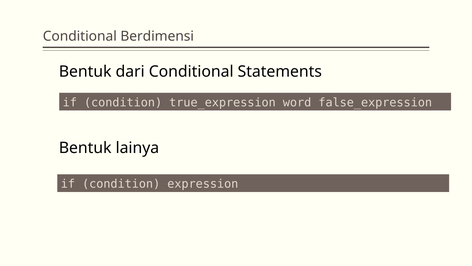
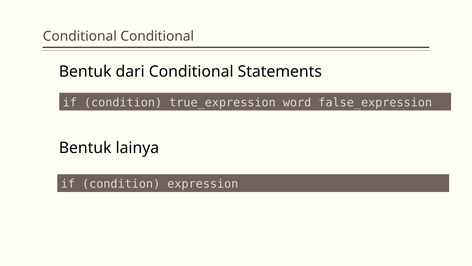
Conditional Berdimensi: Berdimensi -> Conditional (157, 36)
